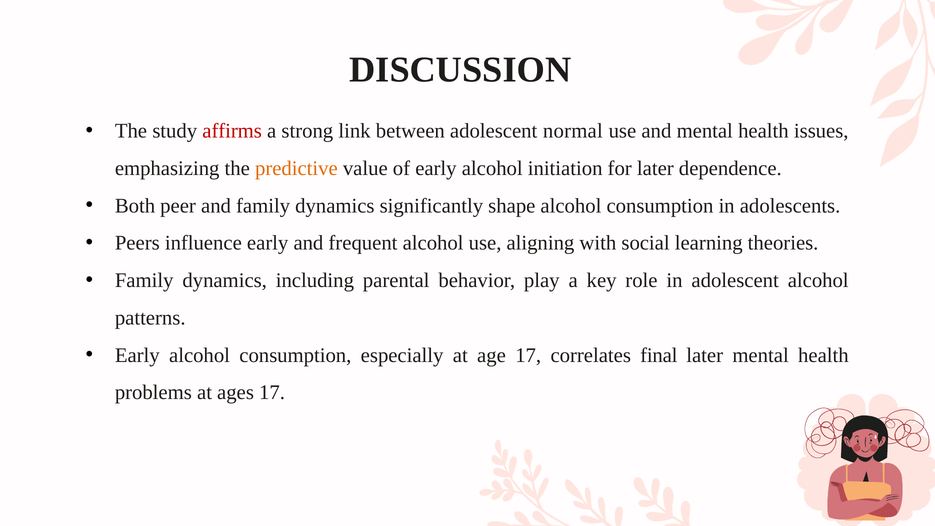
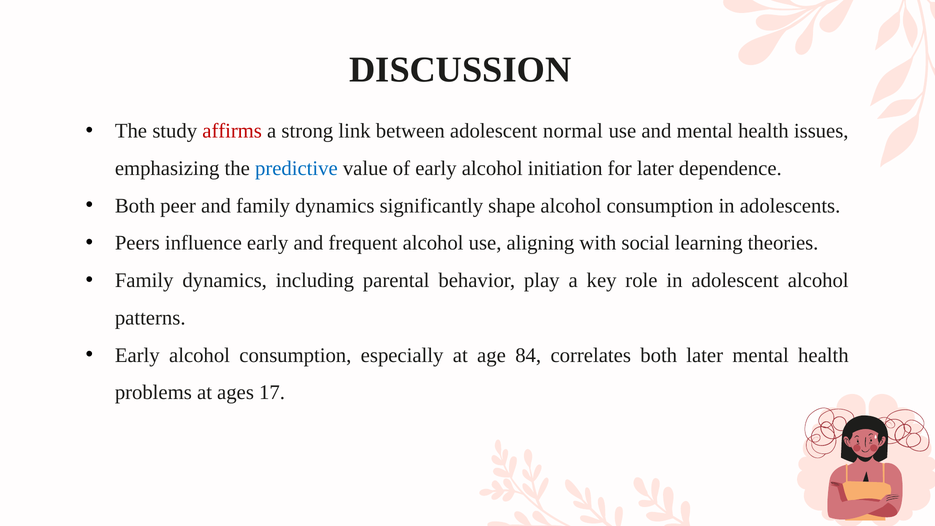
predictive colour: orange -> blue (296, 168)
age 17: 17 -> 84 (528, 355)
correlates final: final -> both (659, 355)
